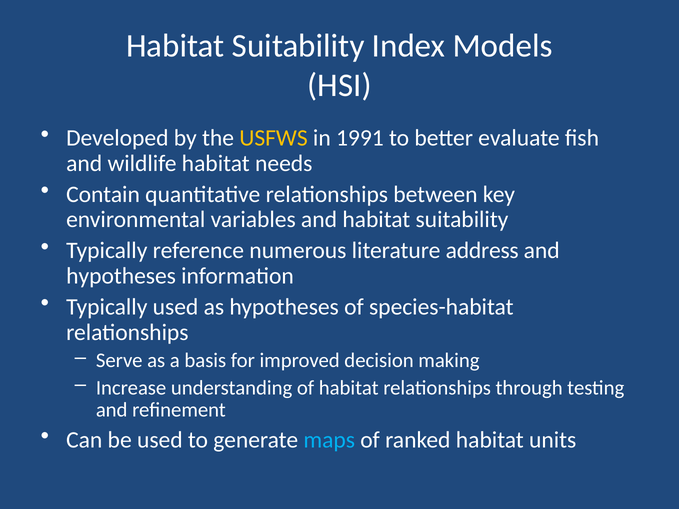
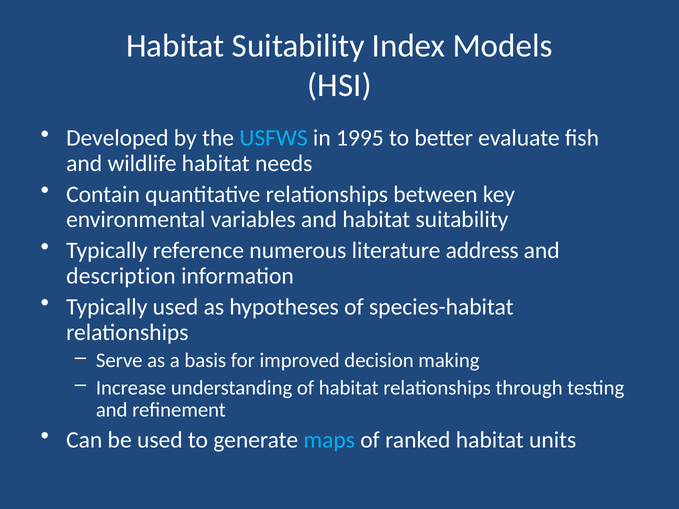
USFWS colour: yellow -> light blue (274, 138)
1991: 1991 -> 1995 (360, 138)
hypotheses: hypotheses -> description (121, 276)
